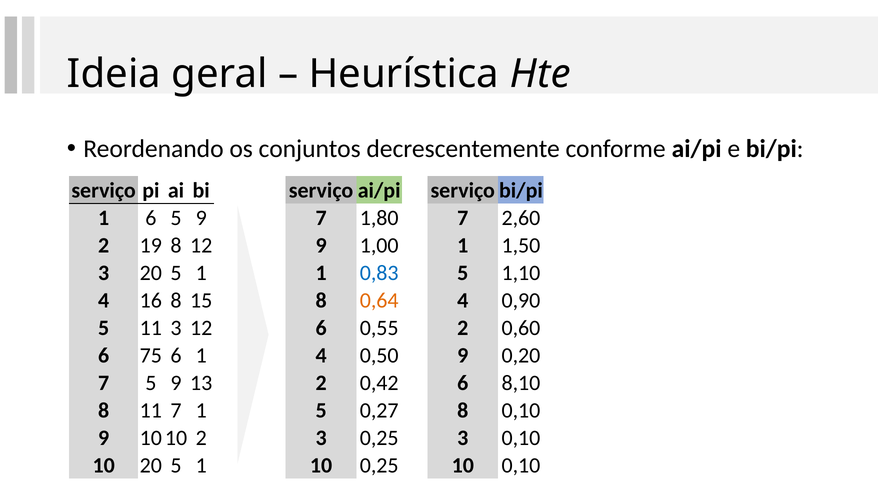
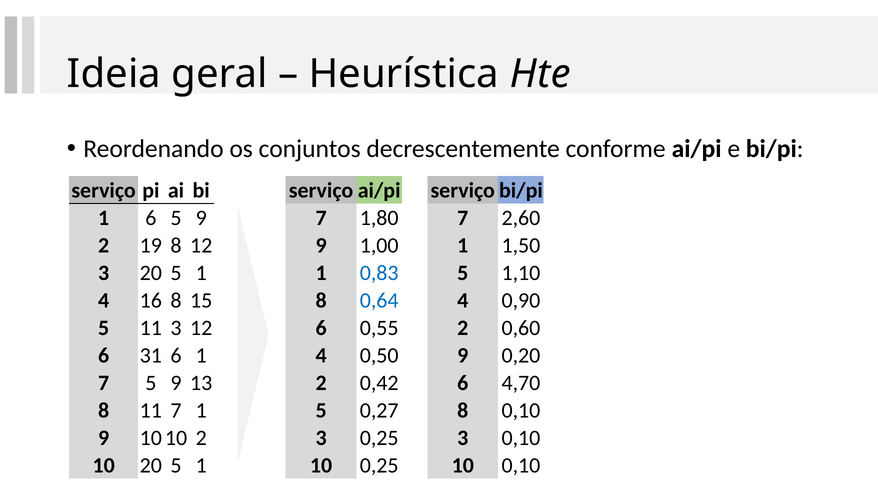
0,64 colour: orange -> blue (379, 300)
75: 75 -> 31 (151, 355)
8,10: 8,10 -> 4,70 (521, 383)
